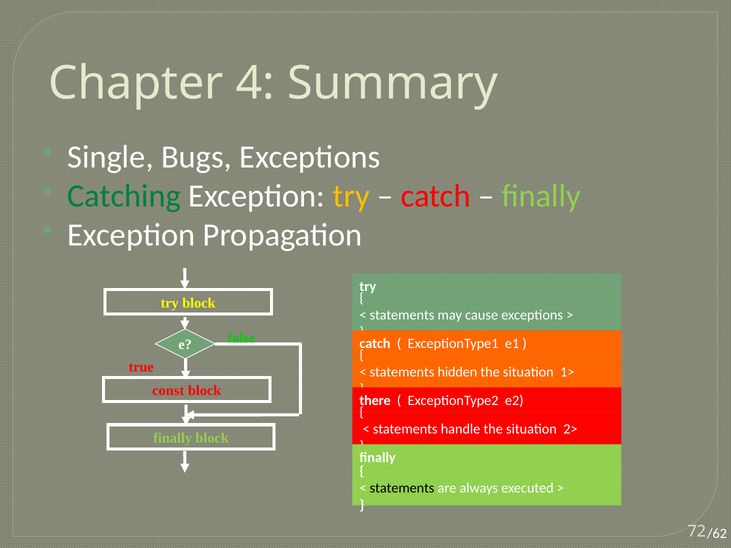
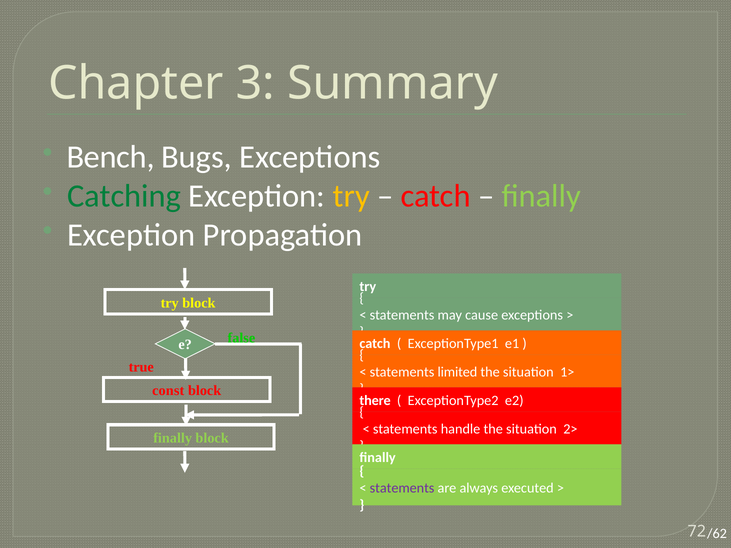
4: 4 -> 3 (255, 83)
Single: Single -> Bench (111, 157)
hidden: hidden -> limited (457, 372)
statements colour: black -> purple (402, 488)
